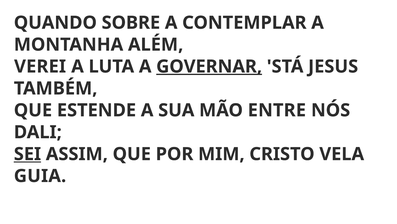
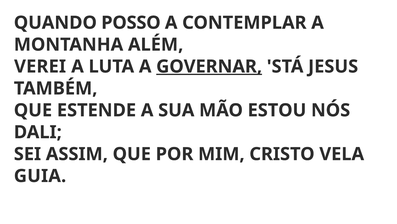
SOBRE: SOBRE -> POSSO (131, 23)
ENTRE: ENTRE -> ESTOU (277, 110)
SEI underline: present -> none (27, 154)
